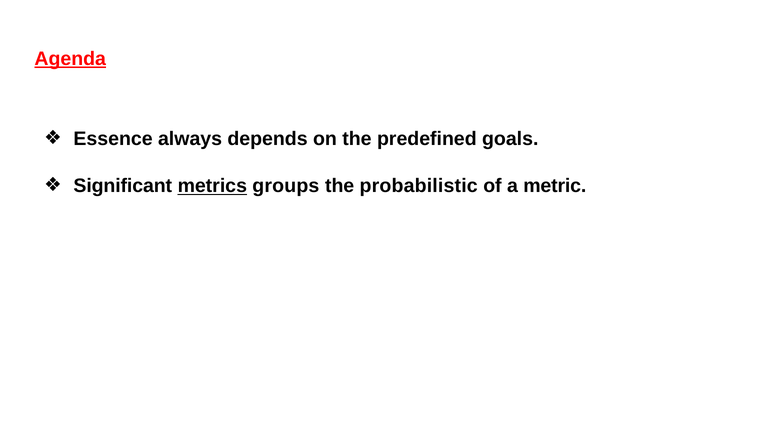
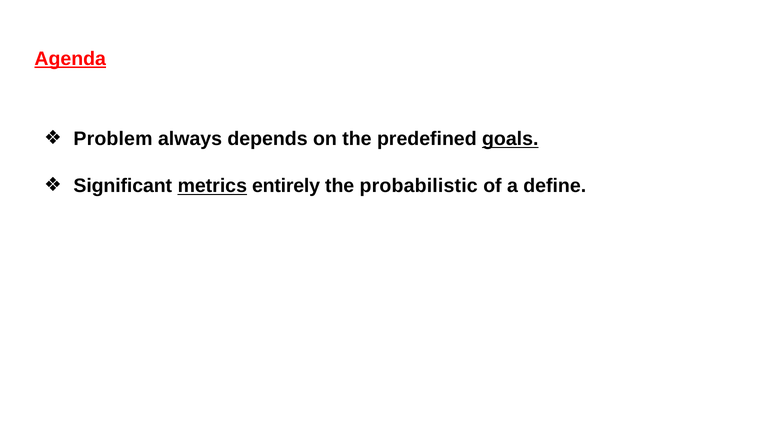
Essence: Essence -> Problem (113, 139)
goals underline: none -> present (510, 139)
groups: groups -> entirely (286, 186)
metric: metric -> define (555, 186)
